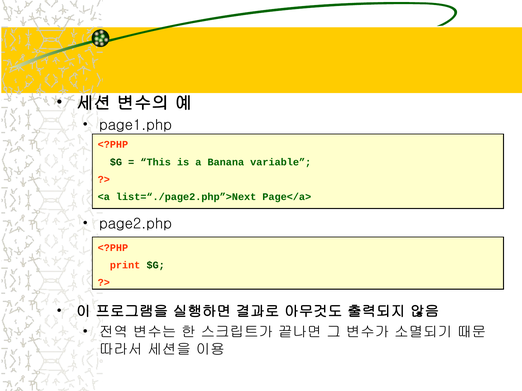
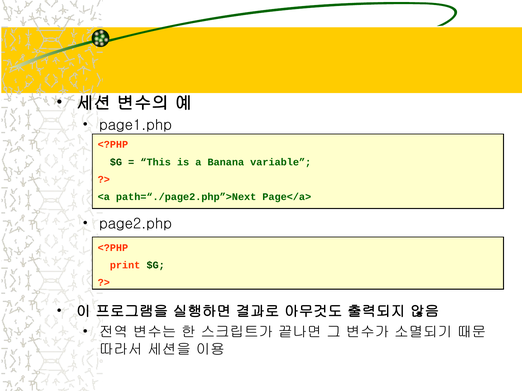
list=“./page2.php”>Next: list=“./page2.php”>Next -> path=“./page2.php”>Next (186, 197)
